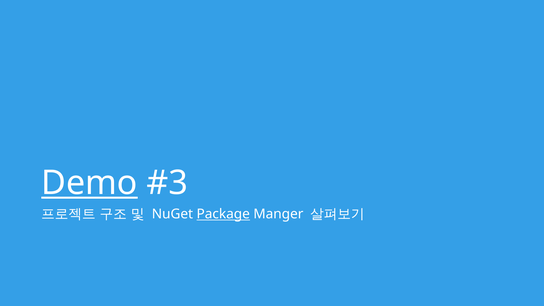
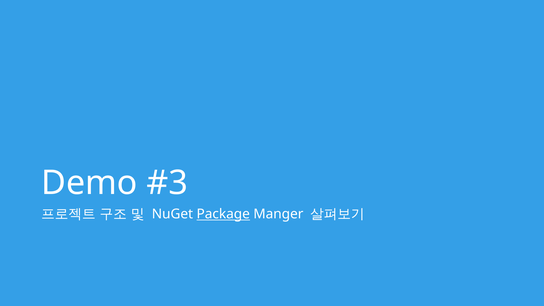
Demo underline: present -> none (89, 183)
